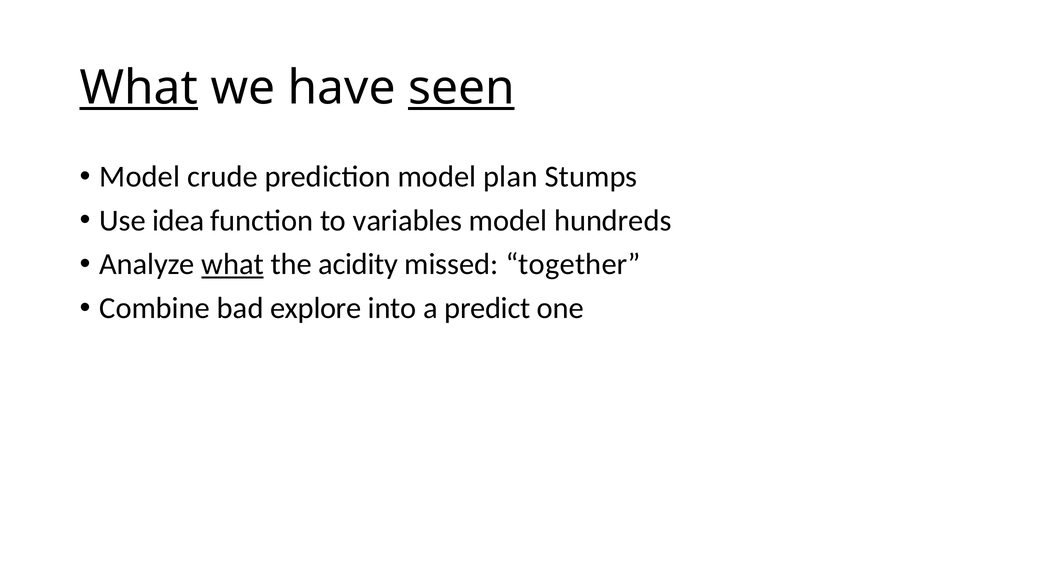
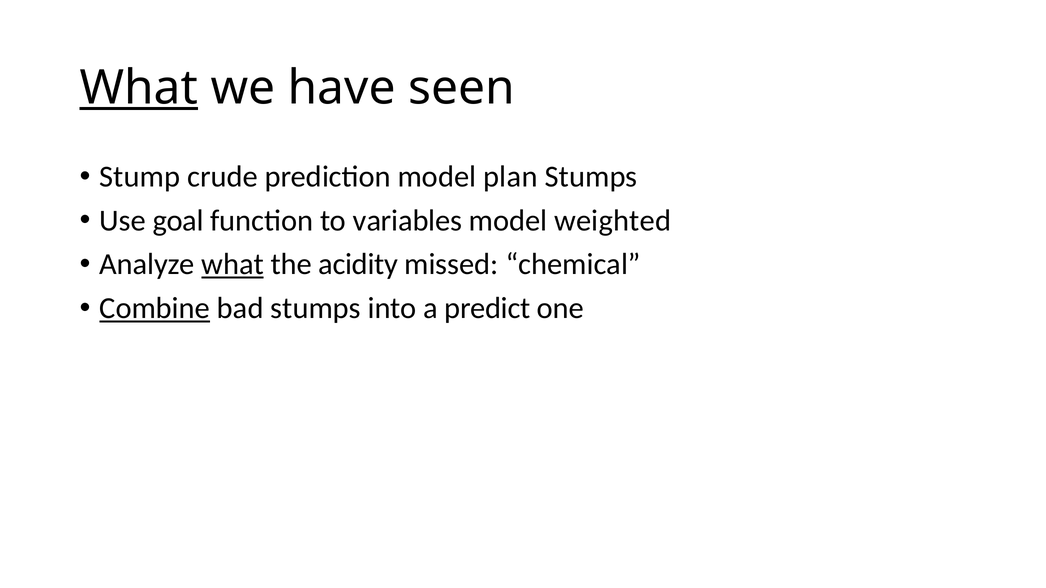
seen underline: present -> none (461, 88)
Model: Model -> Stump (140, 177)
idea: idea -> goal (178, 221)
hundreds: hundreds -> weighted (613, 221)
together: together -> chemical (573, 265)
Combine underline: none -> present (155, 308)
bad explore: explore -> stumps (316, 308)
